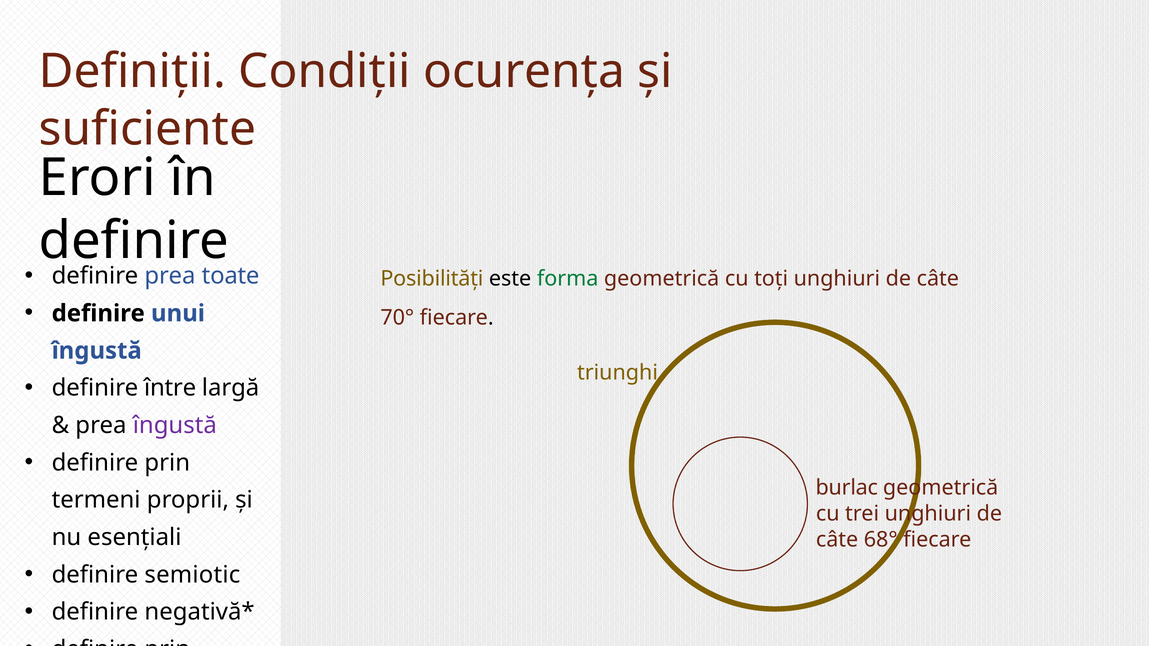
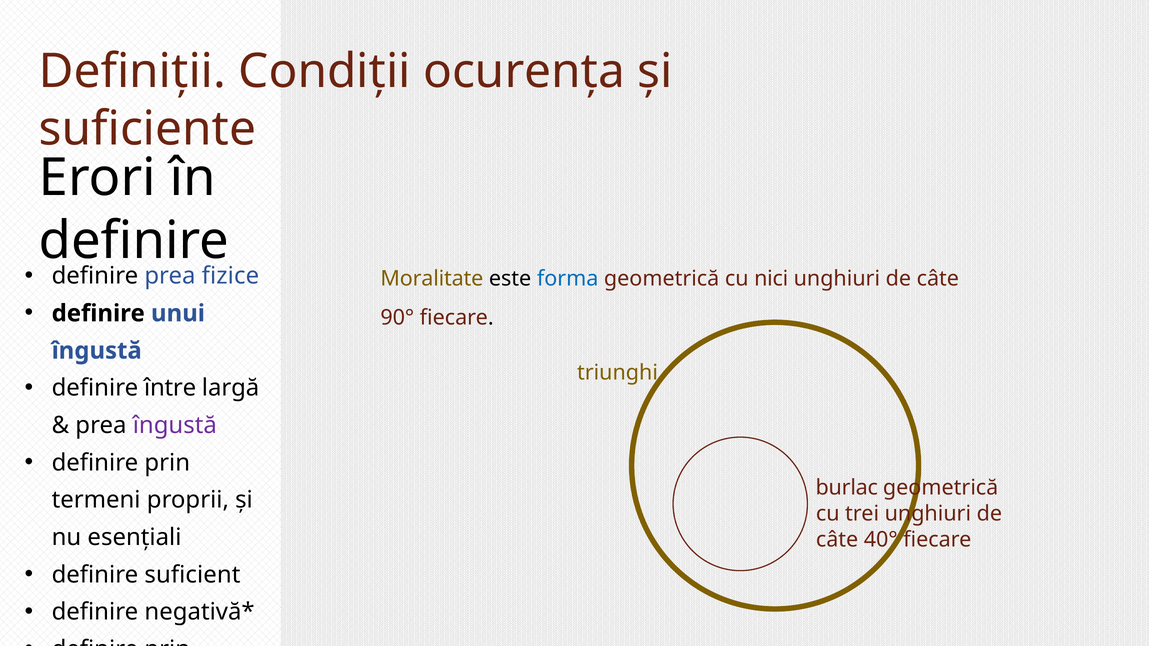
toate: toate -> fizice (230, 276)
Posibilități: Posibilități -> Moralitate (432, 279)
forma colour: green -> blue (568, 279)
toți: toți -> nici (771, 279)
70°: 70° -> 90° (397, 318)
68°: 68° -> 40° (881, 540)
semiotic: semiotic -> suficient (192, 575)
